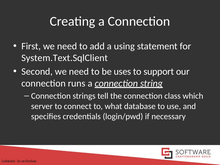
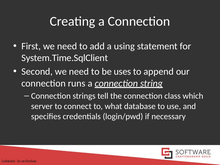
System.Text.SqlClient: System.Text.SqlClient -> System.Time.SqlClient (65, 58)
support: support -> append (159, 72)
